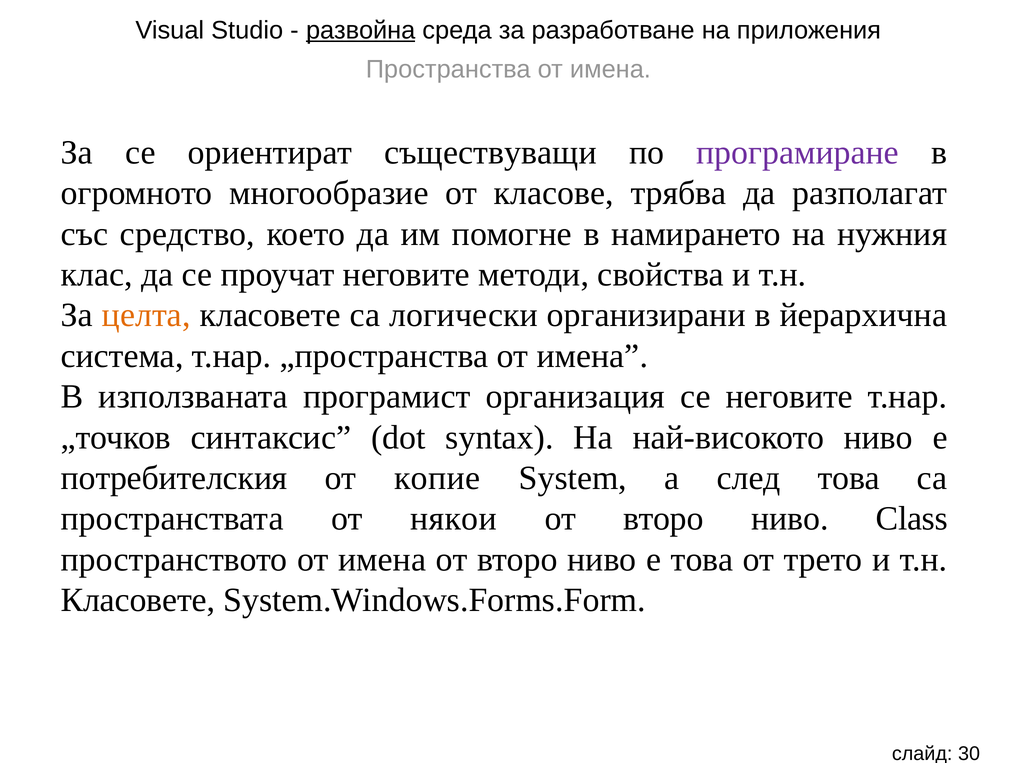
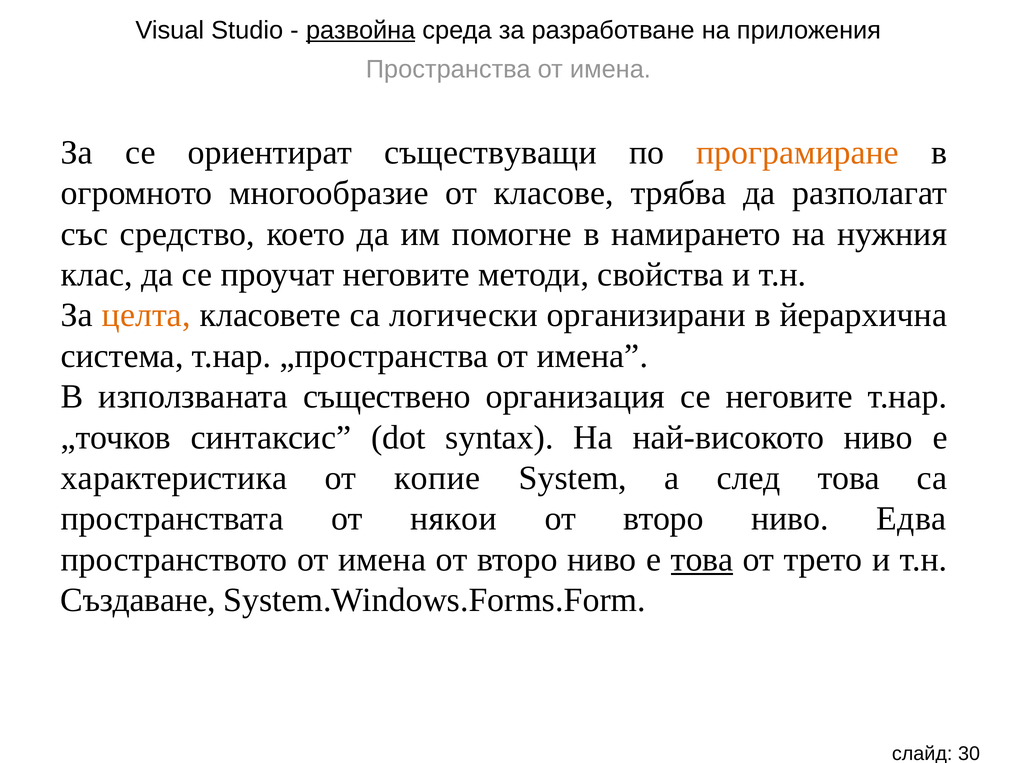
програмиране colour: purple -> orange (798, 152)
програмист: програмист -> съществено (387, 397)
потребителския: потребителския -> характеристика (174, 478)
Class: Class -> Едва (911, 519)
това underline: none -> present (702, 559)
Класовете: Класовете -> Създаване (138, 600)
